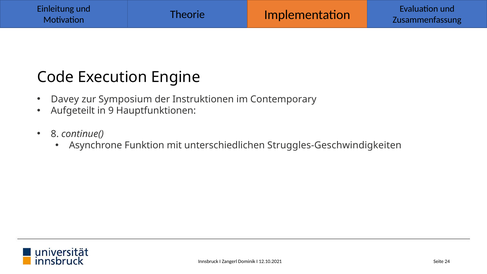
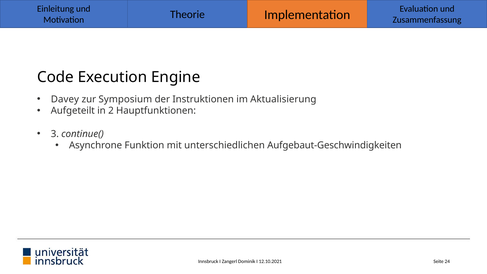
Contemporary: Contemporary -> Aktualisierung (283, 99)
9: 9 -> 2 (111, 111)
8: 8 -> 3 (55, 134)
Struggles-Geschwindigkeiten: Struggles-Geschwindigkeiten -> Aufgebaut-Geschwindigkeiten (334, 145)
